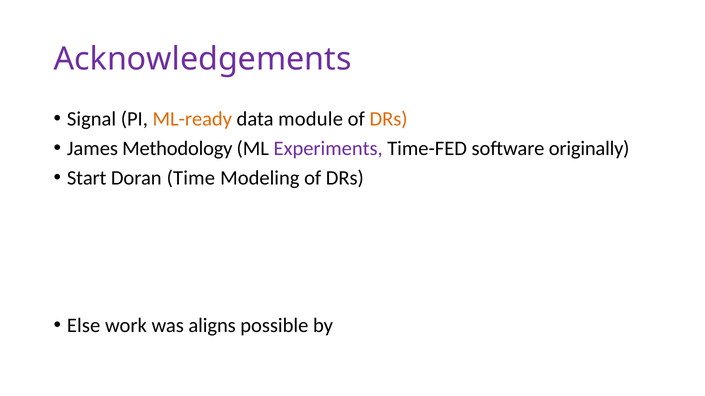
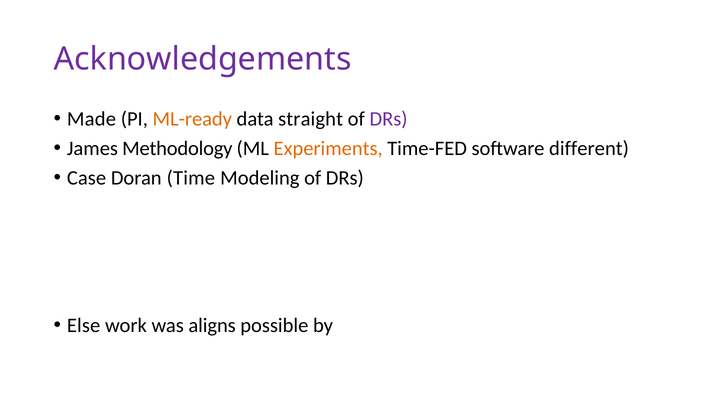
Signal: Signal -> Made (91, 119)
module: module -> straight (311, 119)
DRs colour: orange -> purple (389, 119)
Experiments colour: purple -> orange (328, 149)
originally: originally -> different (589, 149)
Start: Start -> Case (87, 178)
